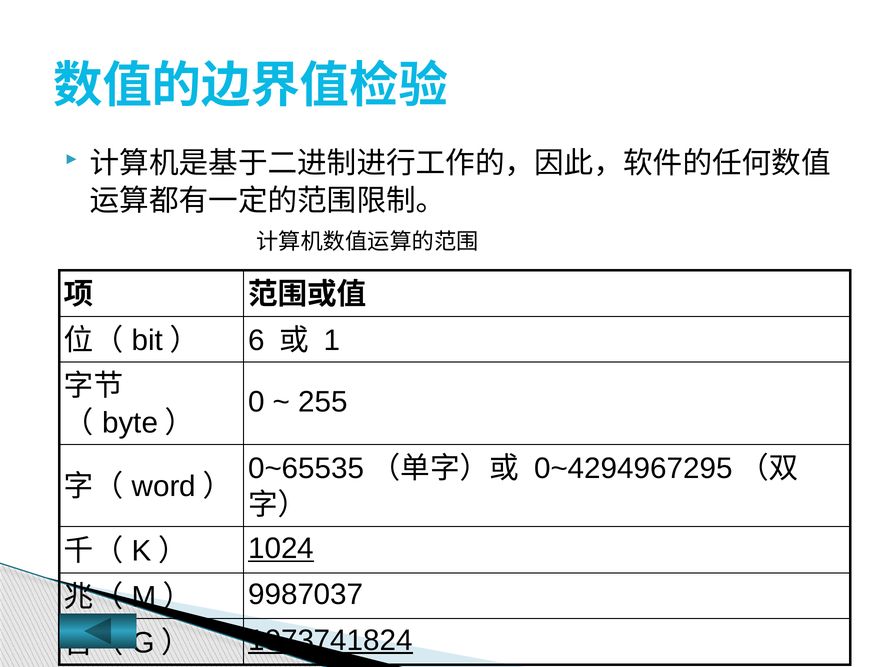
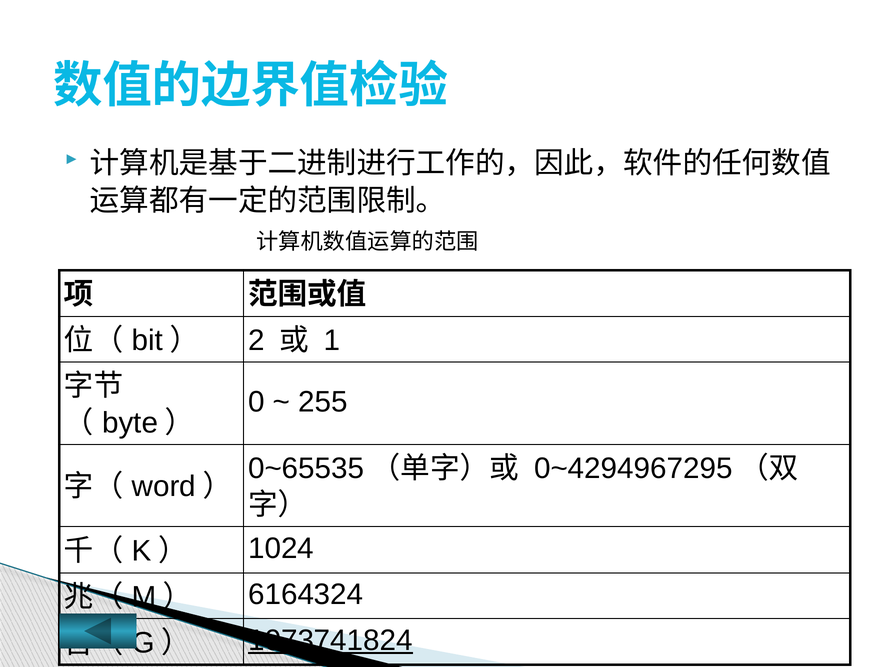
6: 6 -> 2 (256, 340)
1024 underline: present -> none (281, 548)
9987037: 9987037 -> 6164324 (306, 594)
